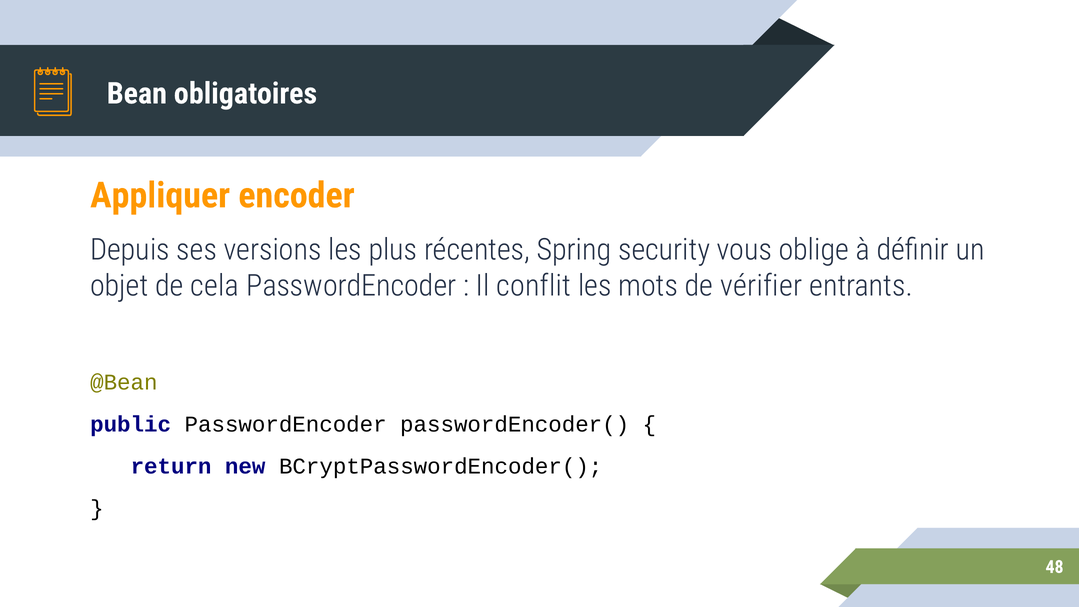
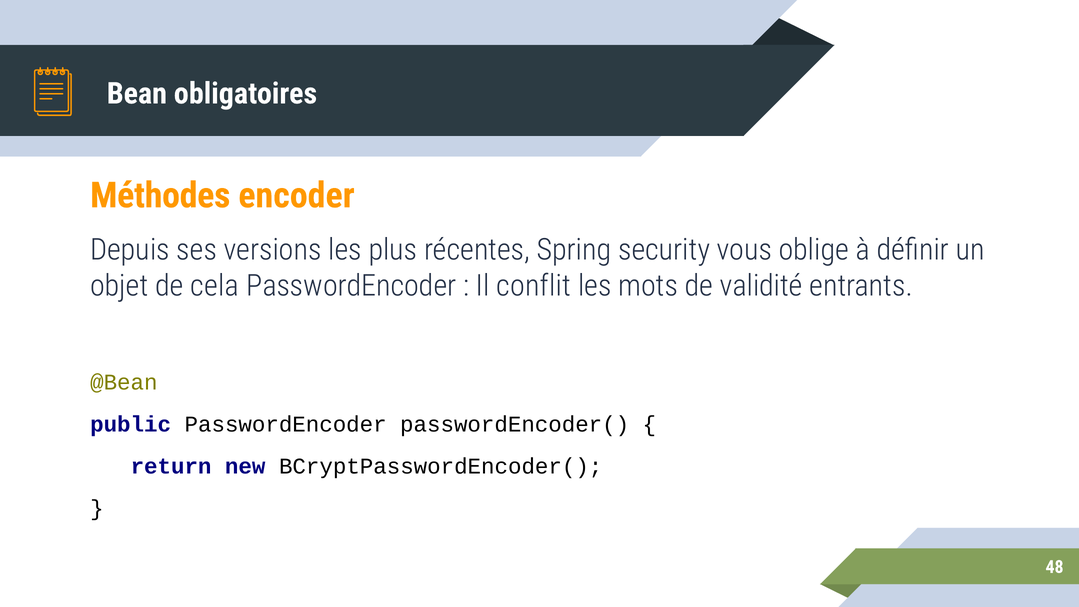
Appliquer: Appliquer -> Méthodes (160, 195)
vérifier: vérifier -> validité (761, 286)
